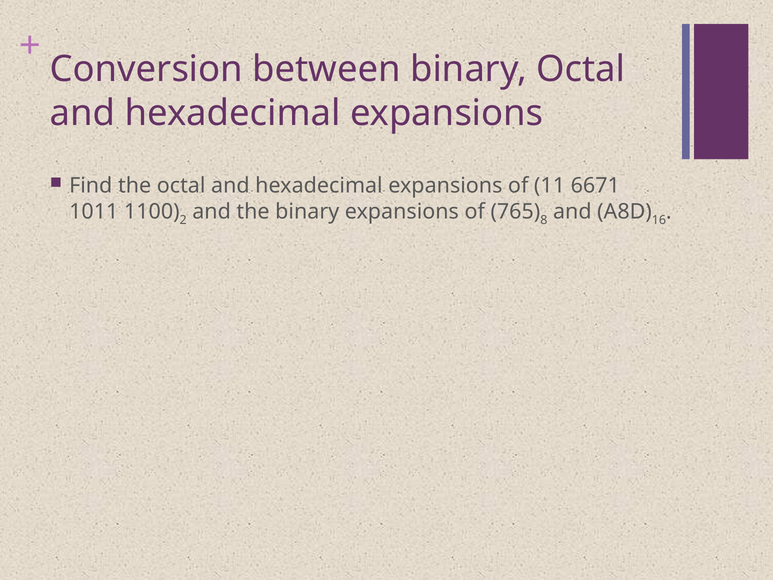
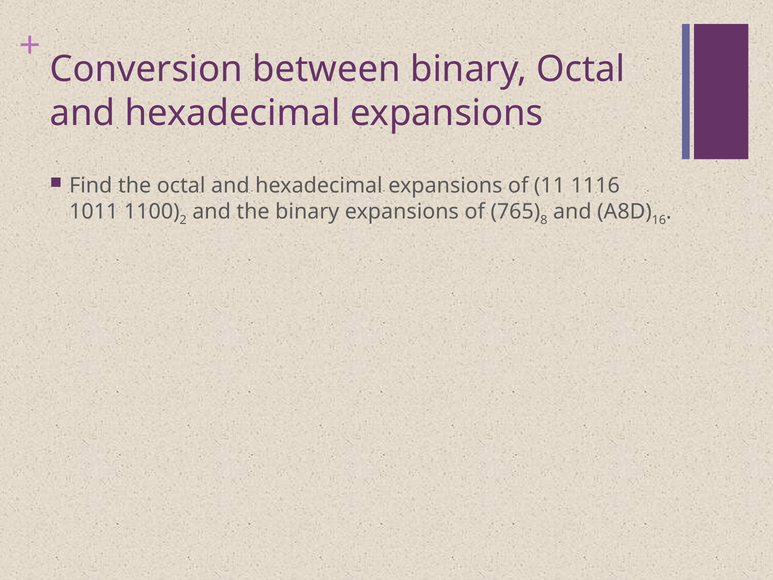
6671: 6671 -> 1116 (595, 186)
